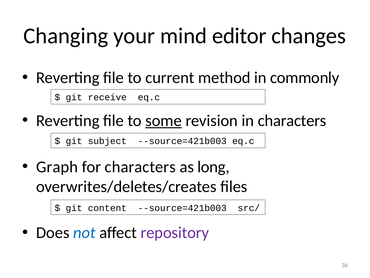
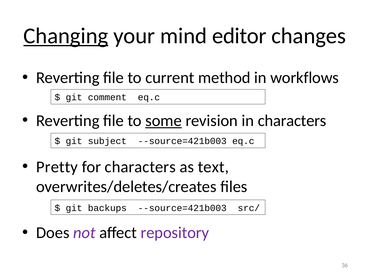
Changing underline: none -> present (66, 36)
commonly: commonly -> workflows (305, 78)
receive: receive -> comment (107, 97)
Graph: Graph -> Pretty (57, 167)
long: long -> text (213, 167)
content: content -> backups (107, 208)
not colour: blue -> purple (84, 232)
